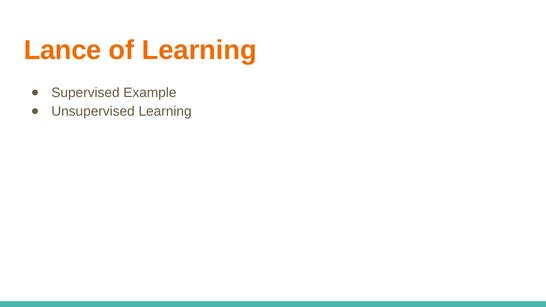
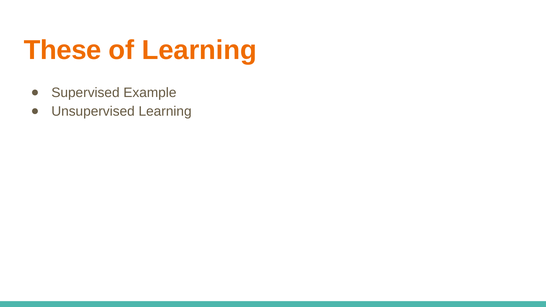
Lance: Lance -> These (63, 50)
